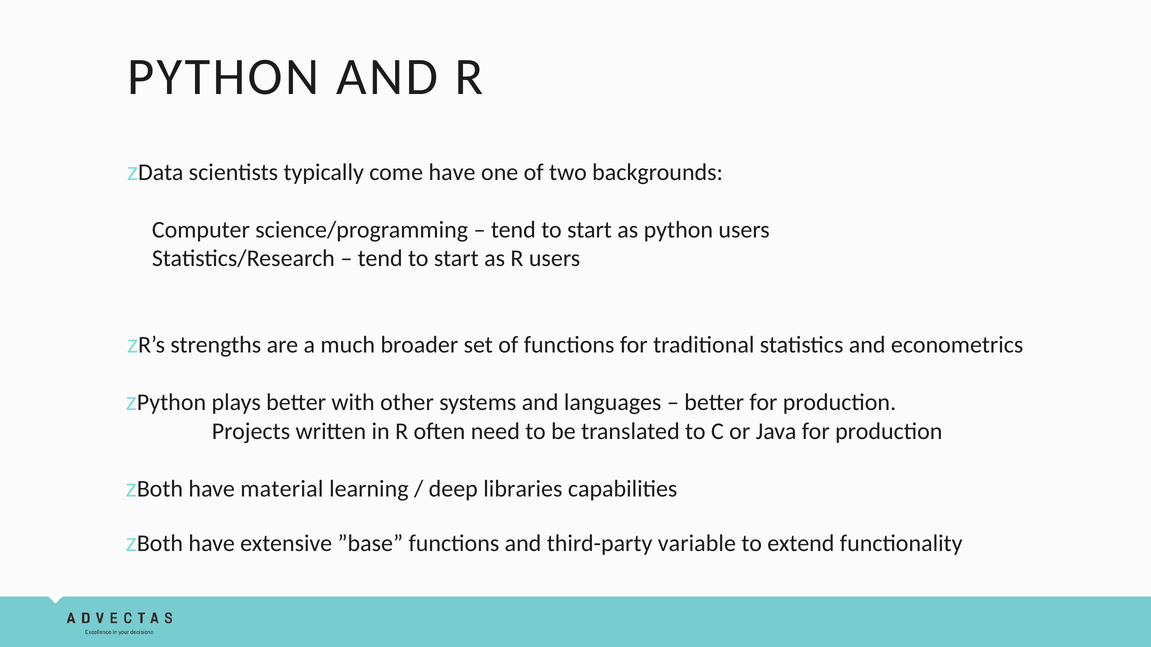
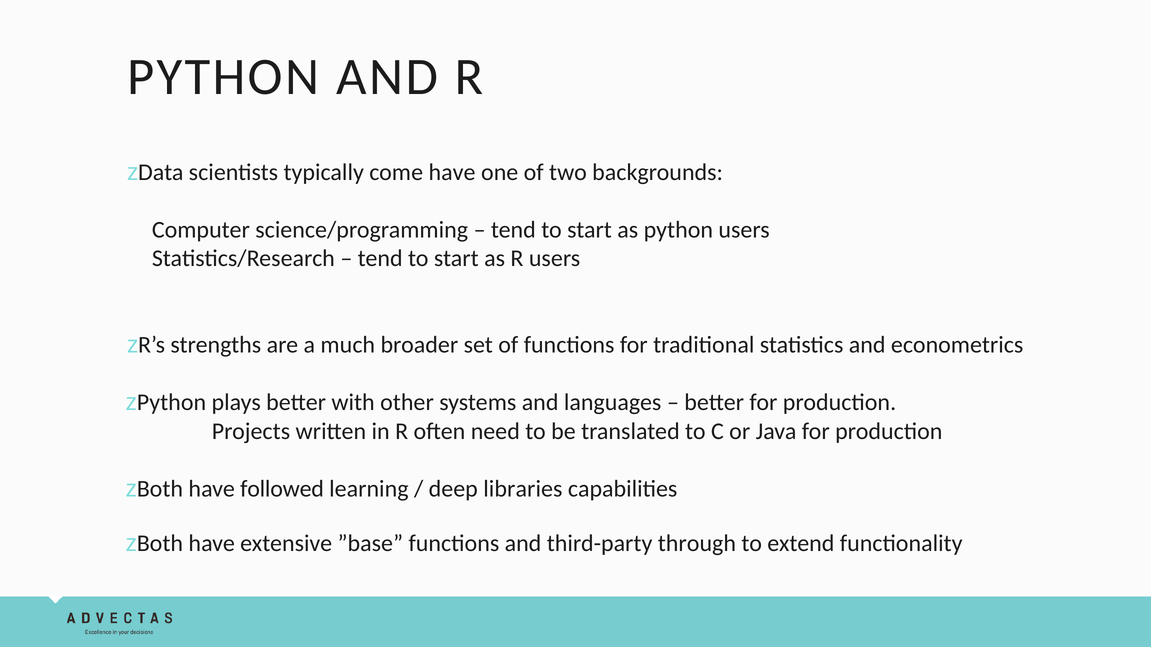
material: material -> followed (282, 489)
variable: variable -> through (697, 544)
